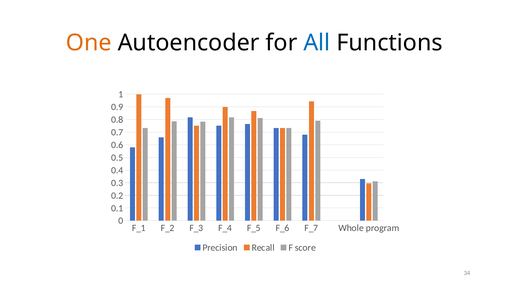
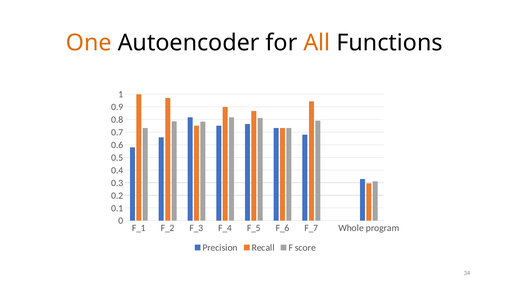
All colour: blue -> orange (317, 43)
